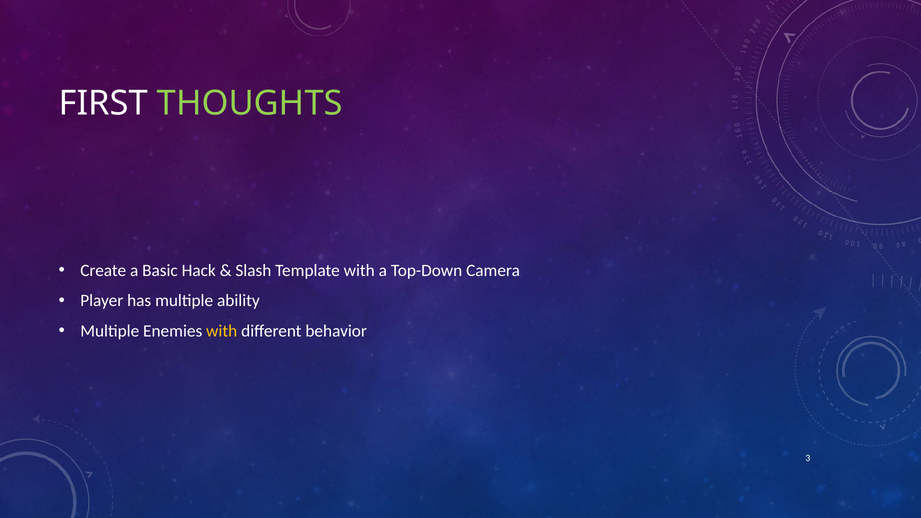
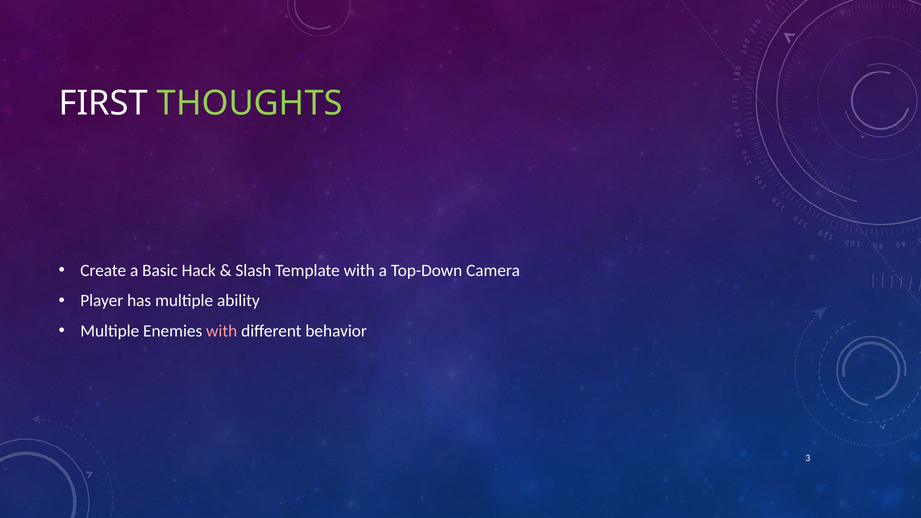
with colour: yellow -> pink (222, 331)
